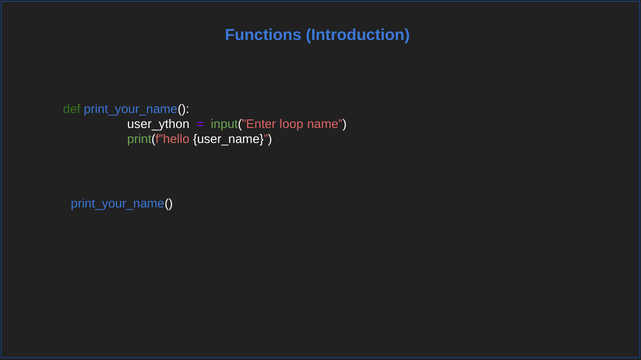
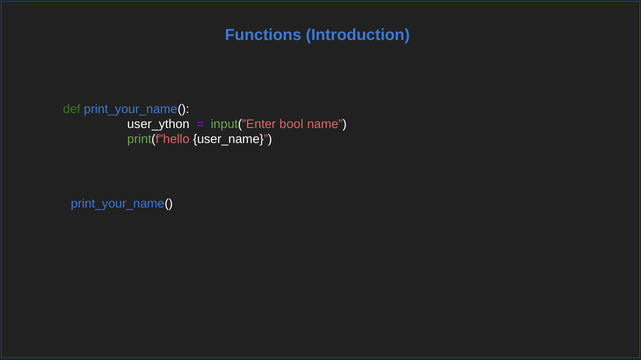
loop: loop -> bool (291, 124)
